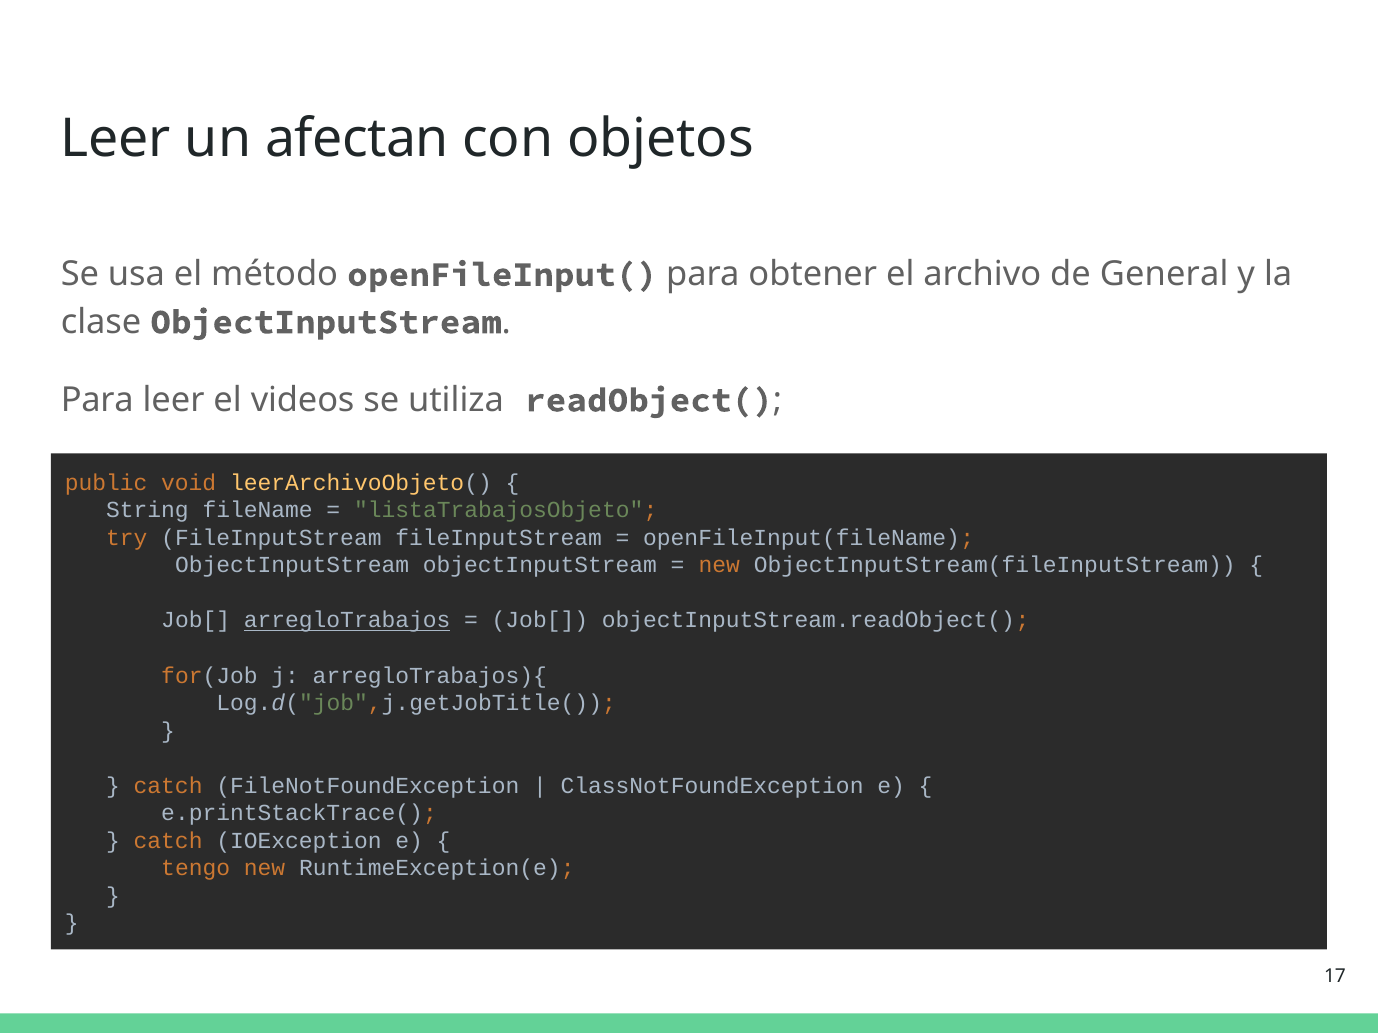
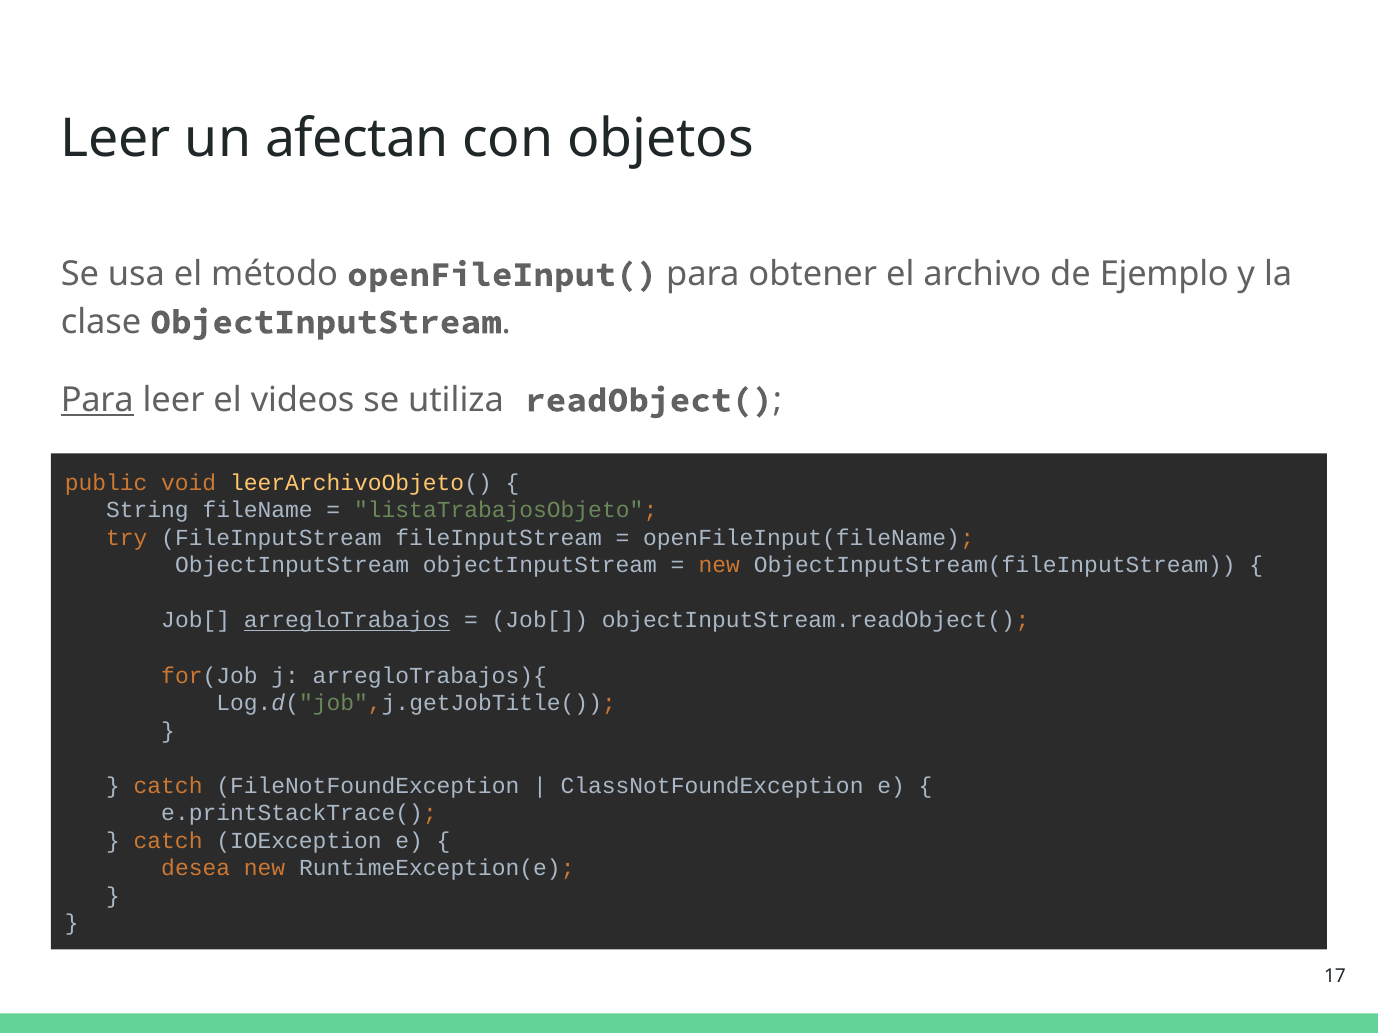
General: General -> Ejemplo (1164, 275)
Para underline: none -> present (97, 400)
tengo: tengo -> desea (196, 869)
